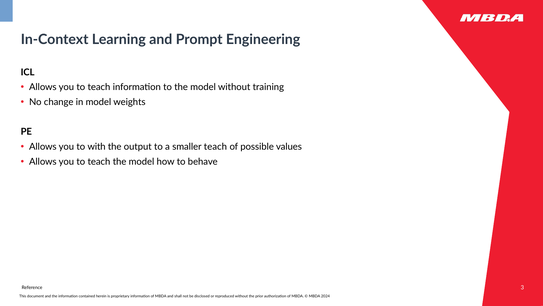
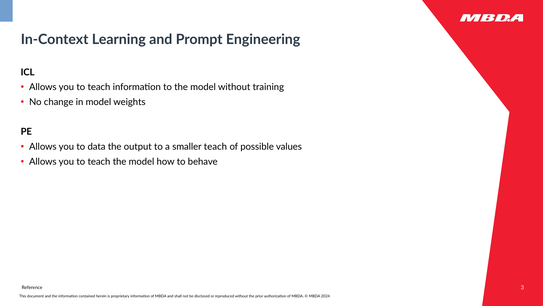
with: with -> data (97, 146)
